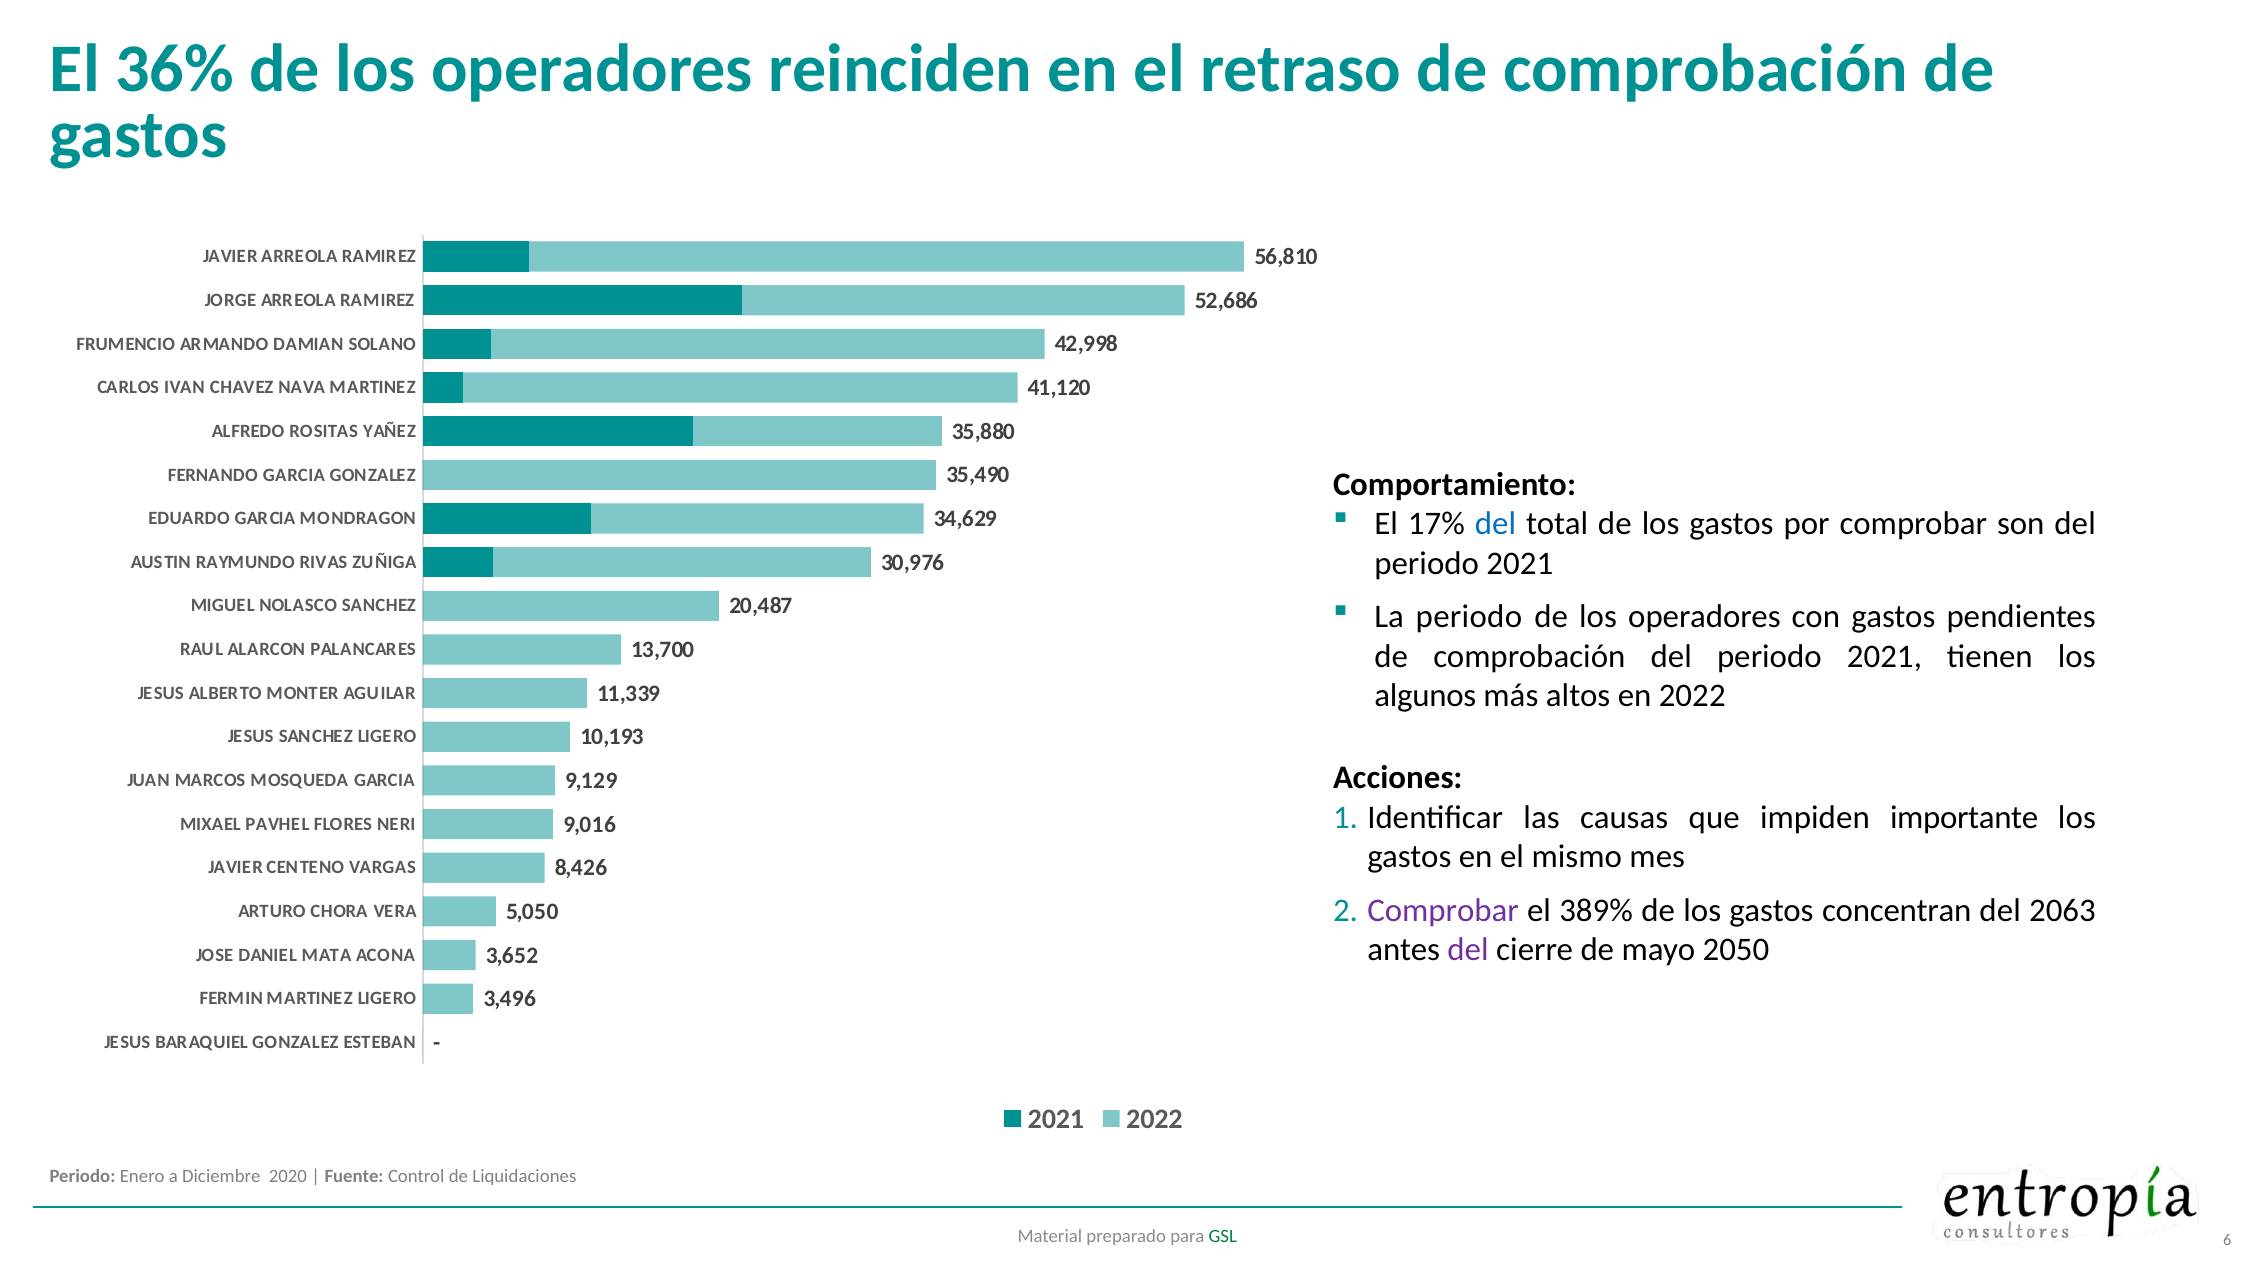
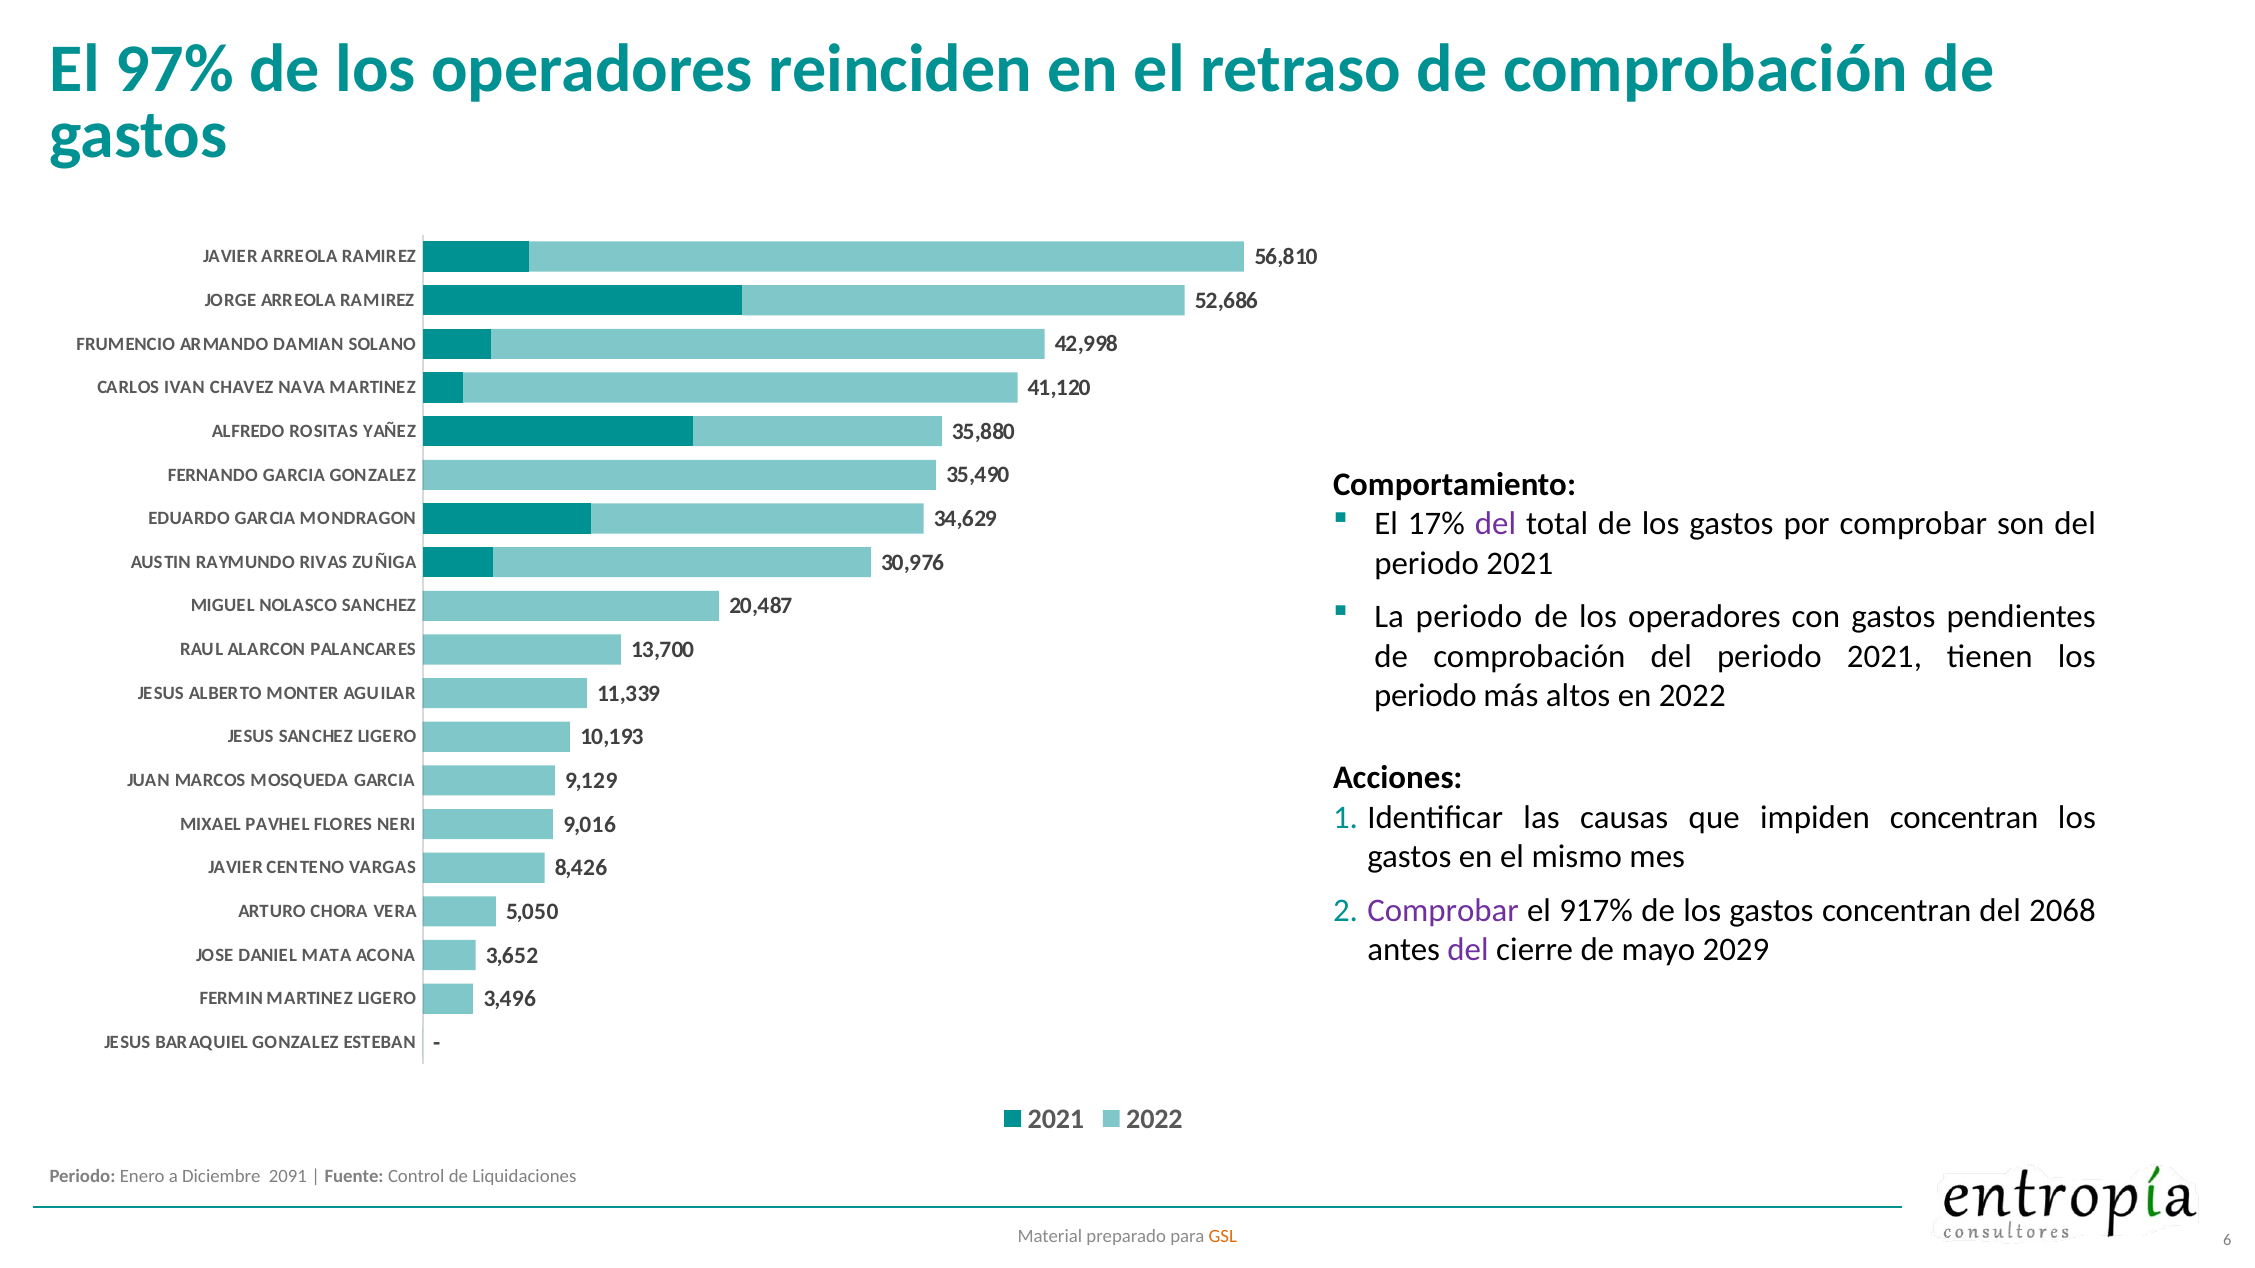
36%: 36% -> 97% (174, 69)
del colour: blue -> purple (1496, 524)
algunos: algunos -> periodo (1425, 696)
impiden importante: importante -> concentran (1964, 818)
389%: 389% -> 917% (1596, 911)
2063: 2063 -> 2068 (2062, 911)
2050: 2050 -> 2029 (1736, 950)
2020: 2020 -> 2091 (288, 1177)
GSL colour: green -> orange (1223, 1237)
